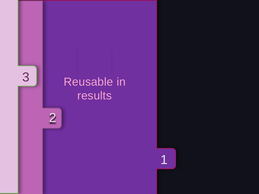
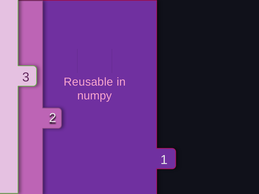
results: results -> numpy (95, 96)
